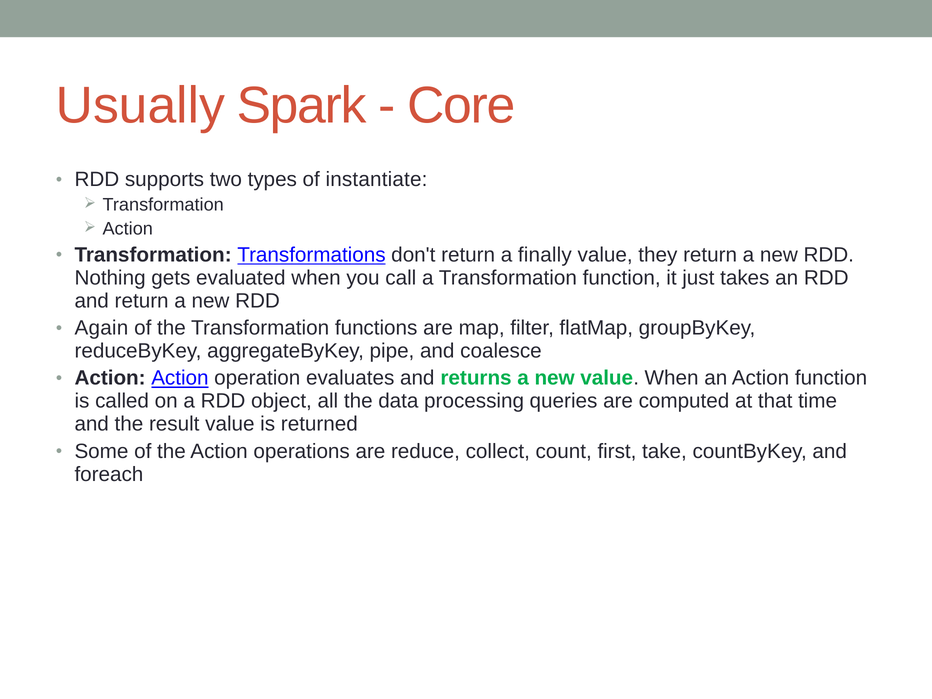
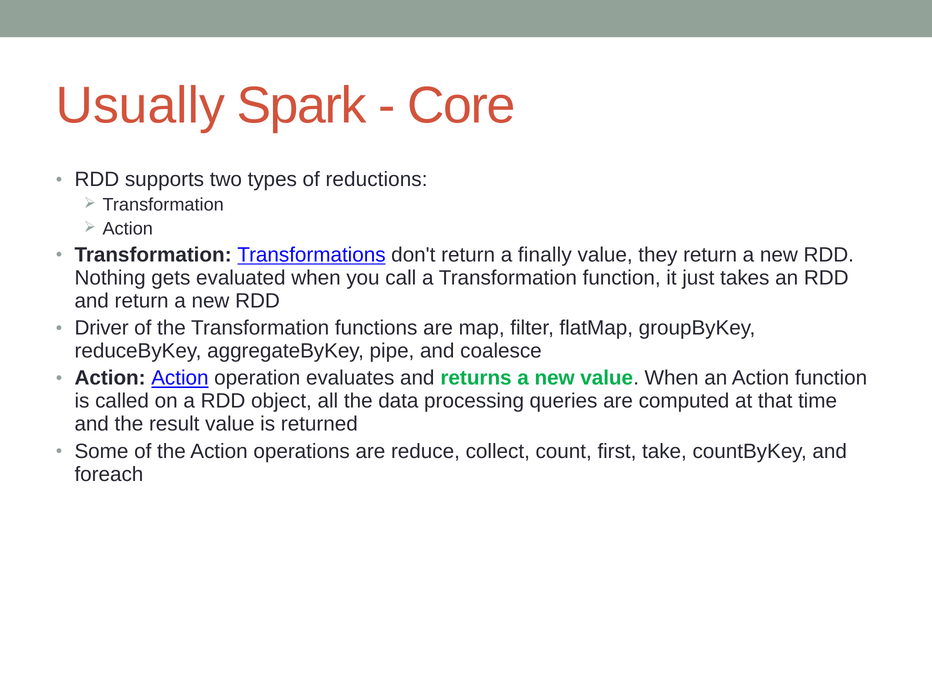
instantiate: instantiate -> reductions (377, 180)
Again: Again -> Driver (102, 328)
